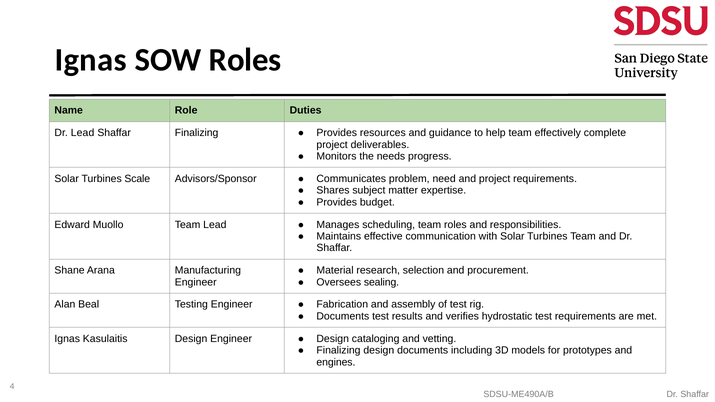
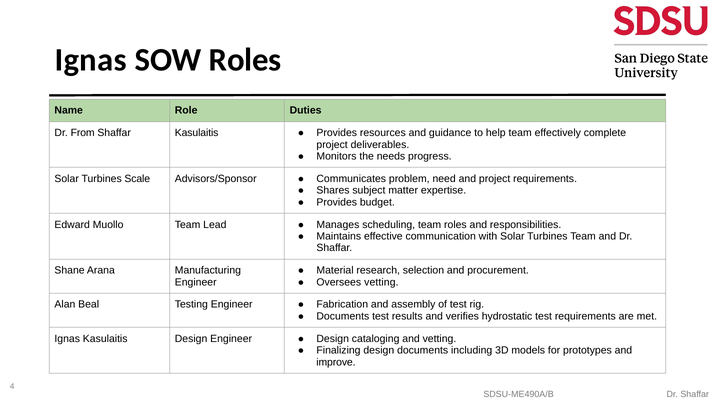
Dr Lead: Lead -> From (83, 133)
Shaffar Finalizing: Finalizing -> Kasulaitis (197, 133)
Oversees sealing: sealing -> vetting (381, 282)
engines: engines -> improve (336, 362)
